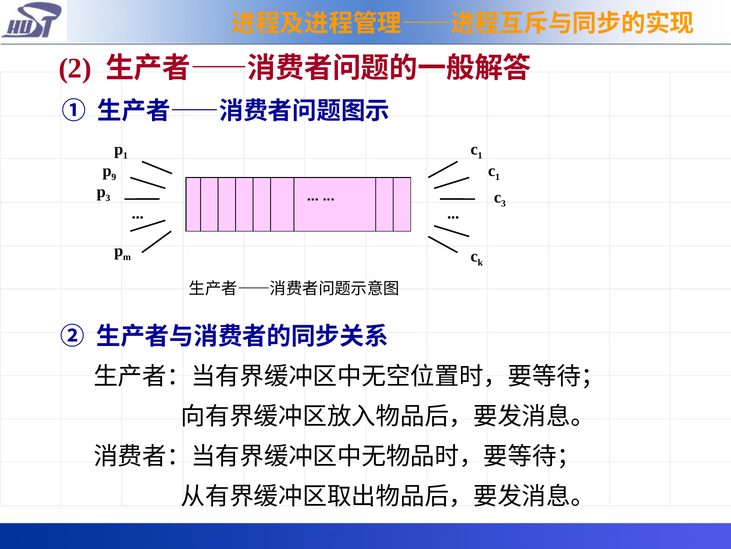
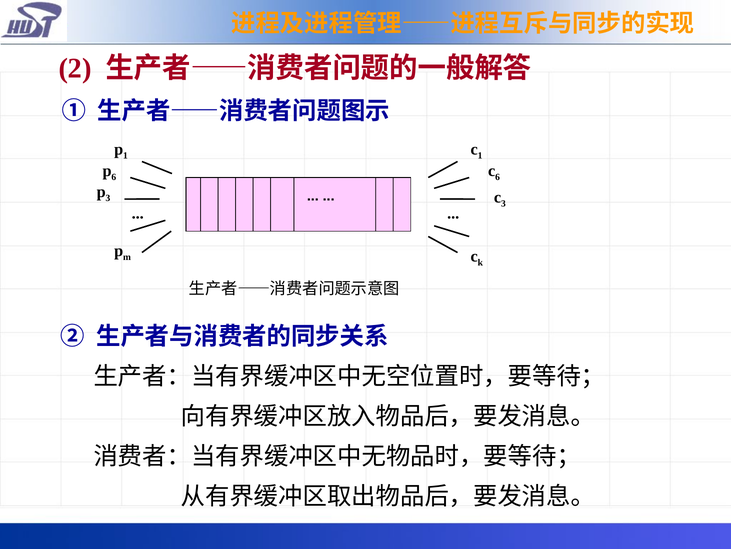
9: 9 -> 6 (114, 177)
1: 1 -> 6 (498, 177)
